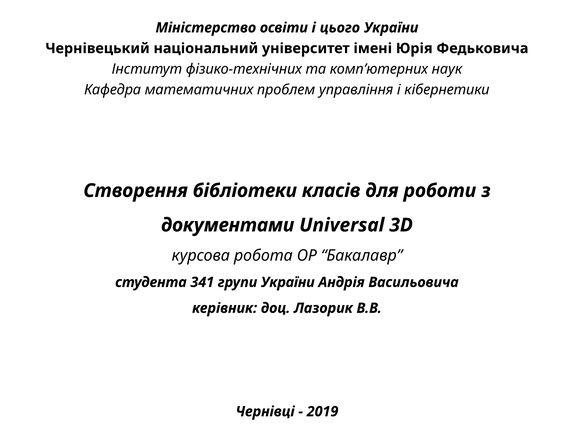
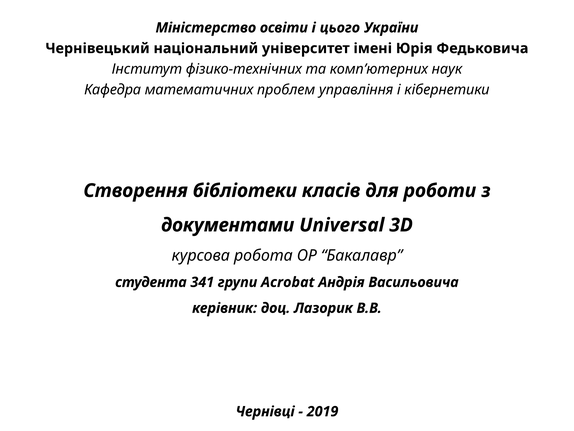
групи України: України -> Acrobat (288, 282)
